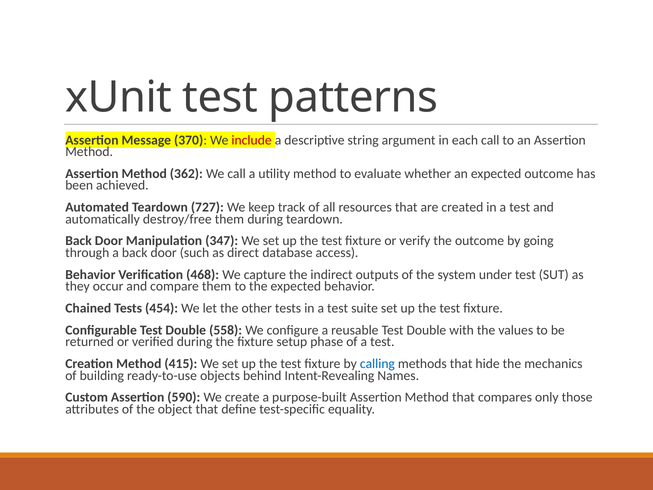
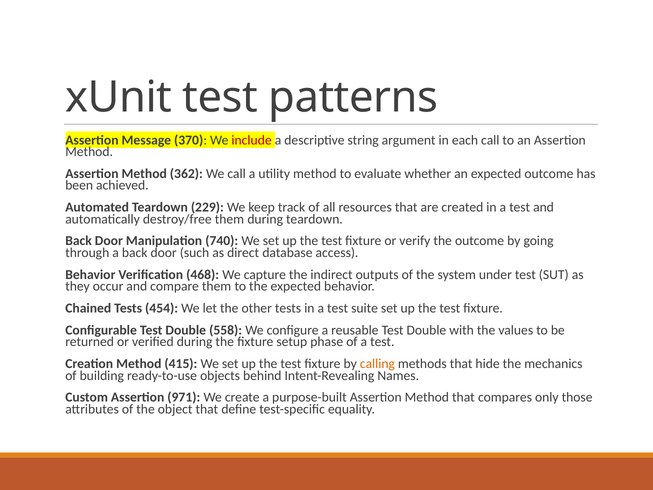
727: 727 -> 229 (207, 207)
347: 347 -> 740 (222, 241)
calling colour: blue -> orange (377, 364)
590: 590 -> 971 (184, 397)
